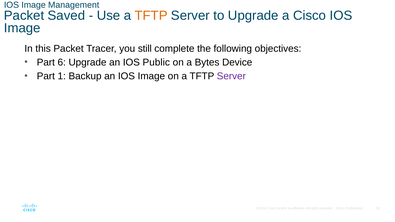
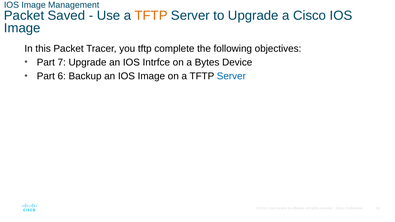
you still: still -> tftp (145, 49)
6: 6 -> 7 (62, 62)
Public: Public -> Intrfce (156, 62)
1: 1 -> 6 (62, 76)
Server colour: purple -> blue (231, 76)
